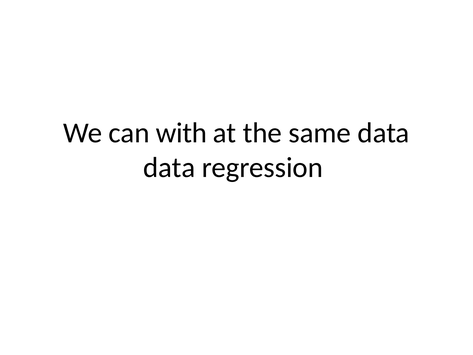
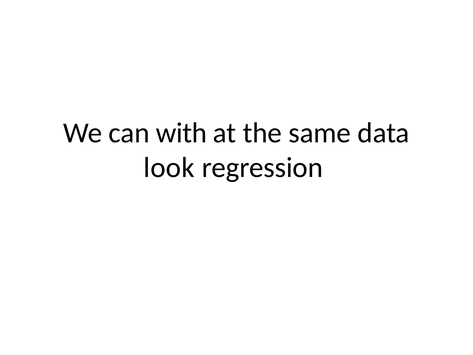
data: data -> look (169, 168)
